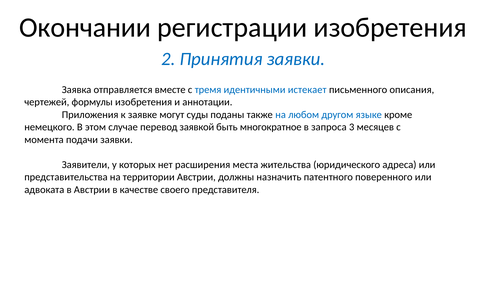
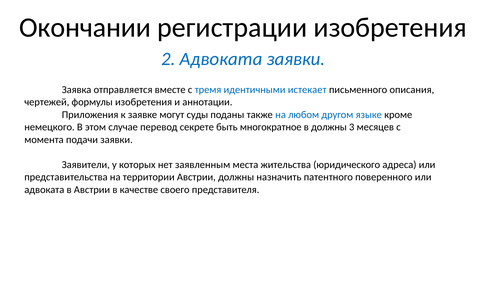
2 Принятия: Принятия -> Адвоката (221, 59)
заявкой: заявкой -> секрете (197, 127)
в запроса: запроса -> должны (329, 127)
расширения: расширения -> заявленным (203, 164)
